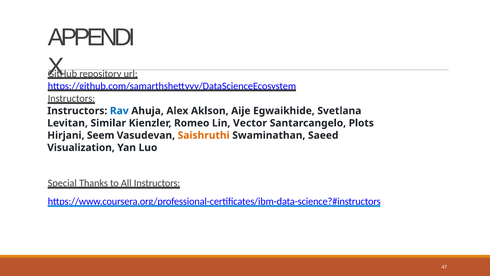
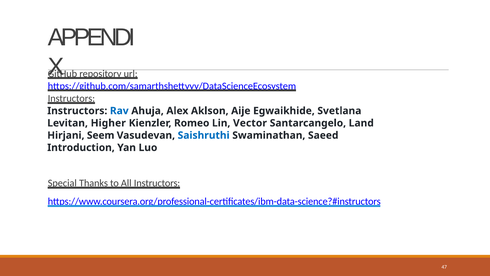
Similar: Similar -> Higher (108, 123)
Plots: Plots -> Land (361, 123)
Saishruthi colour: orange -> blue (204, 135)
Visualization: Visualization -> Introduction (81, 147)
